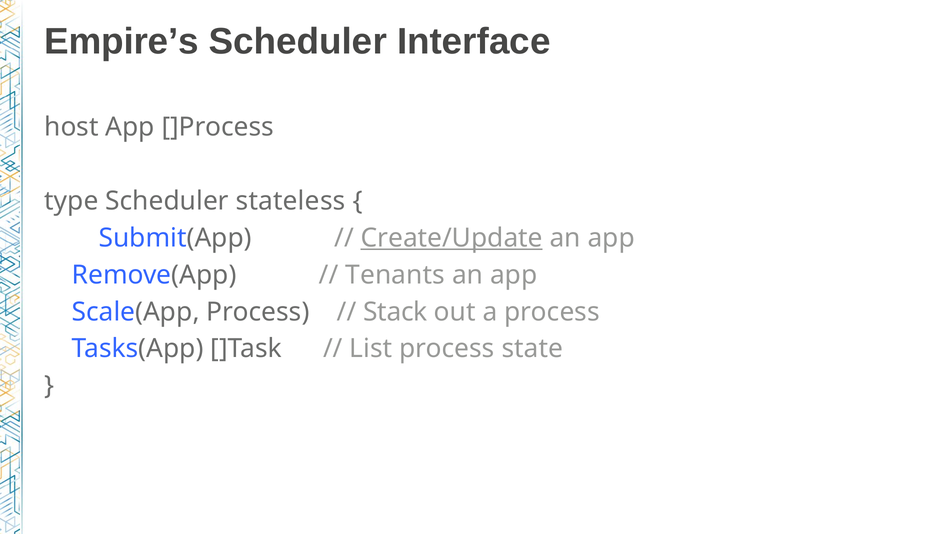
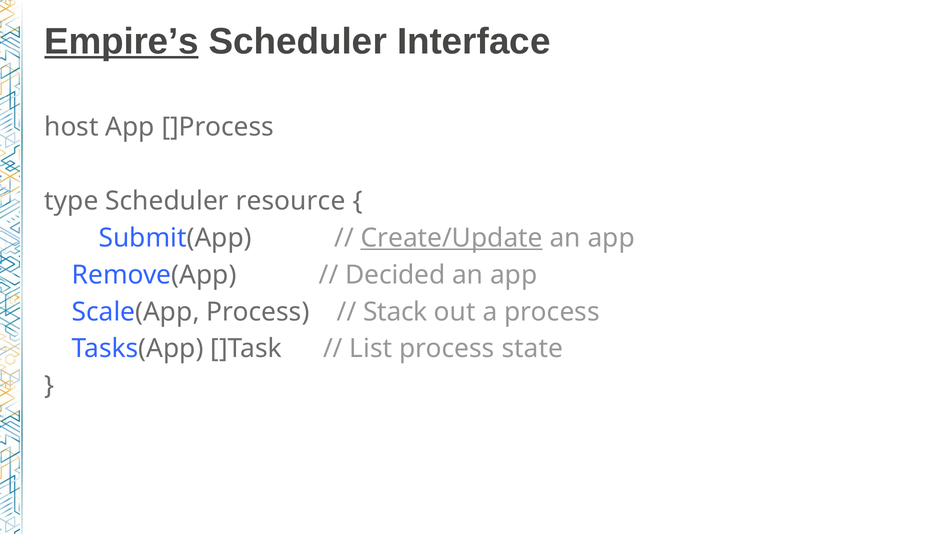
Empire’s underline: none -> present (122, 41)
stateless: stateless -> resource (291, 201)
Tenants: Tenants -> Decided (395, 275)
